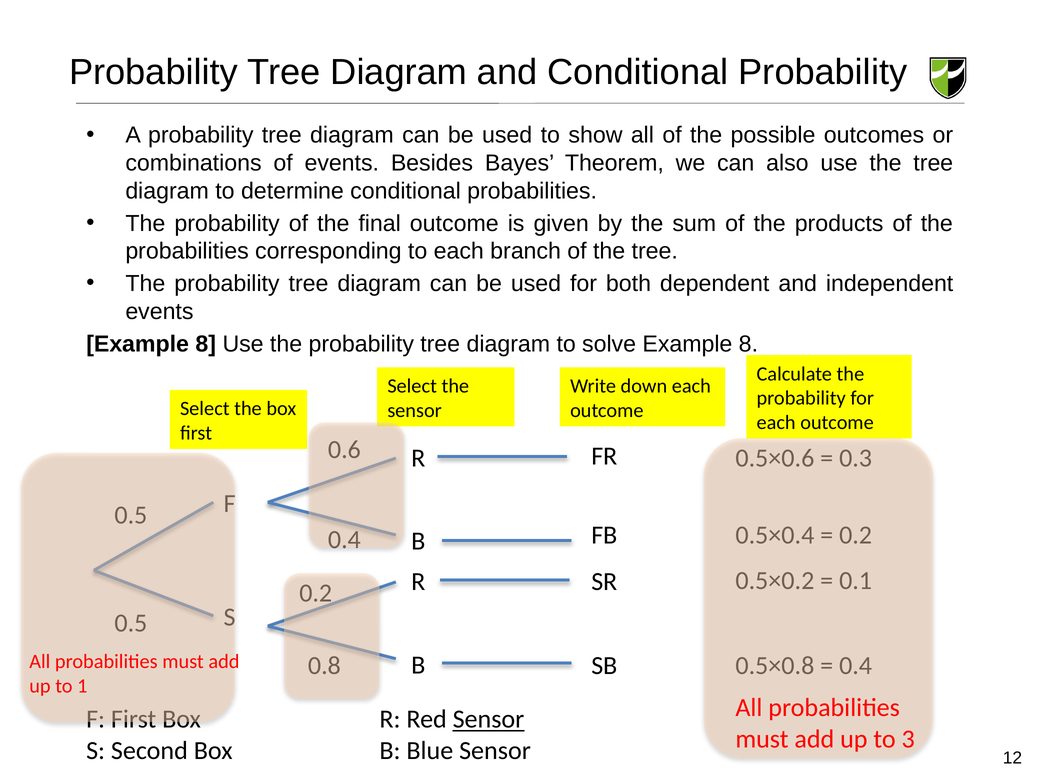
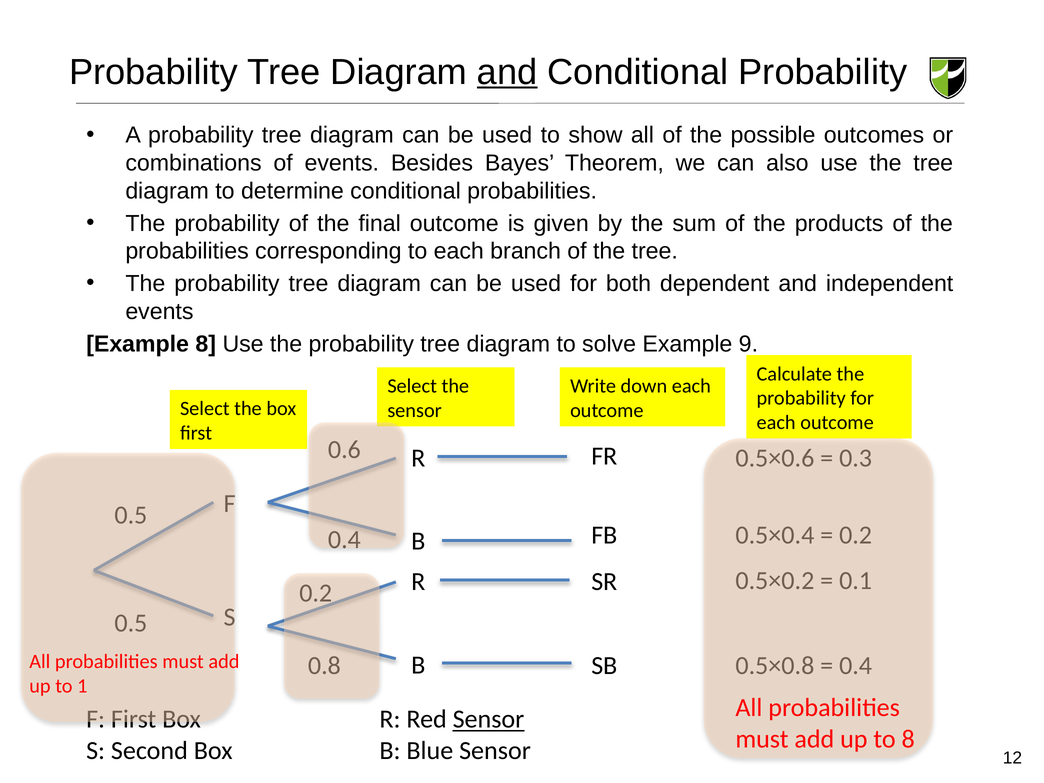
and underline: none -> present (507, 72)
solve Example 8: 8 -> 9 (748, 344)
to 3: 3 -> 8 (908, 739)
